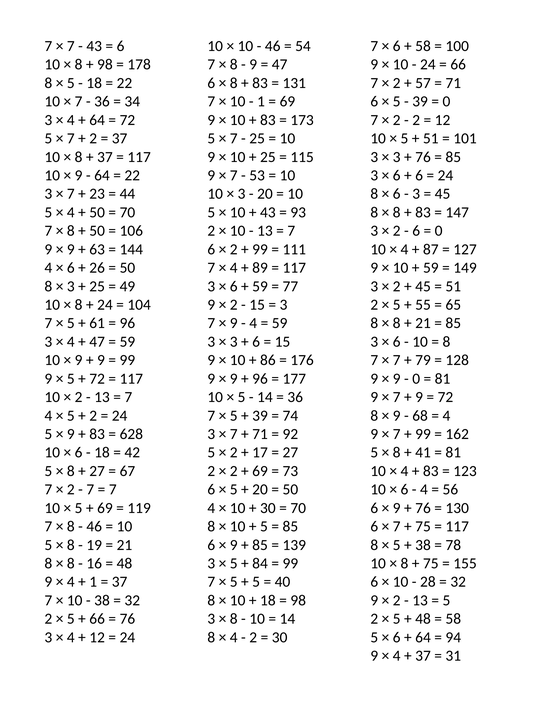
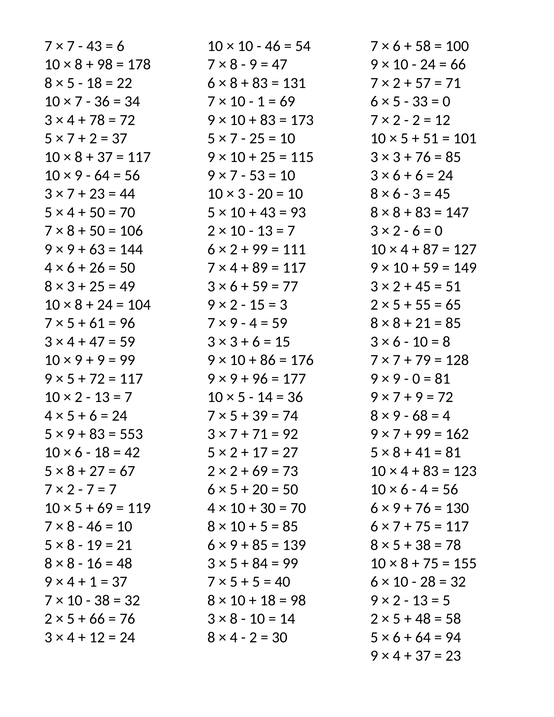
39: 39 -> 33 (420, 102)
64: 64 -> 78 (97, 120)
22: 22 -> 56 (132, 175)
2: 2 -> 6 (93, 416)
628: 628 -> 553 (131, 434)
31: 31 -> 23 (453, 656)
